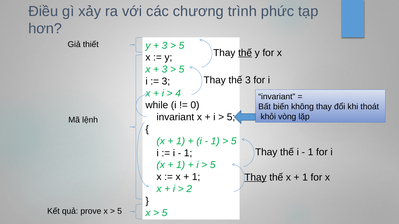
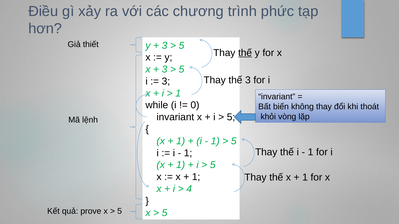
4: 4 -> 1 (178, 93)
Thay underline: present -> none (255, 178)
2: 2 -> 4 (189, 189)
